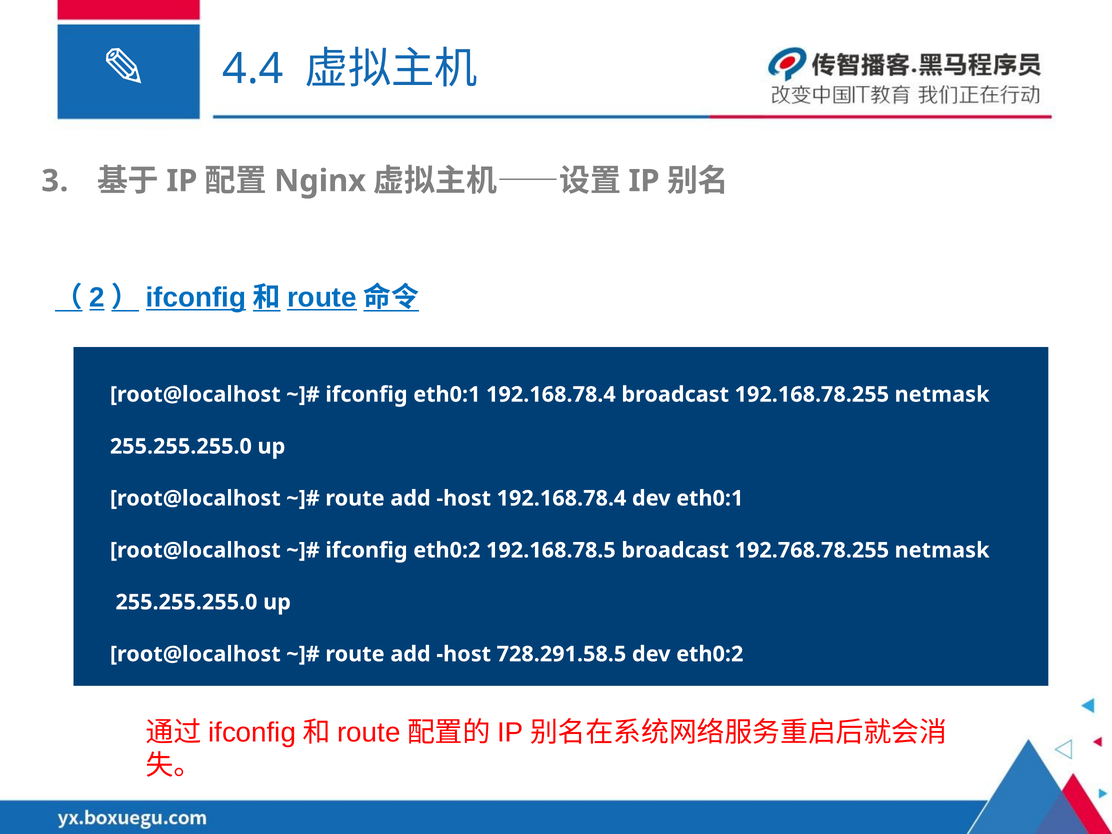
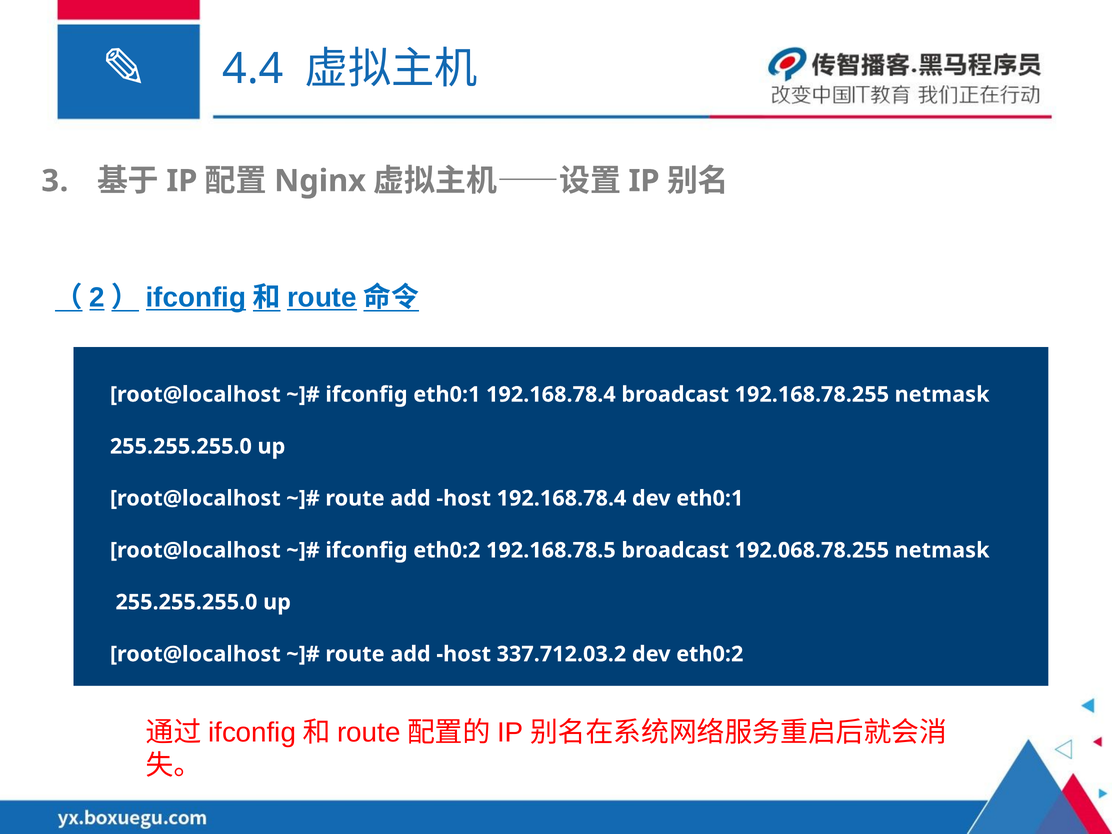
192.768.78.255: 192.768.78.255 -> 192.068.78.255 (812, 550)
728.291.58.5: 728.291.58.5 -> 337.712.03.2 (561, 654)
